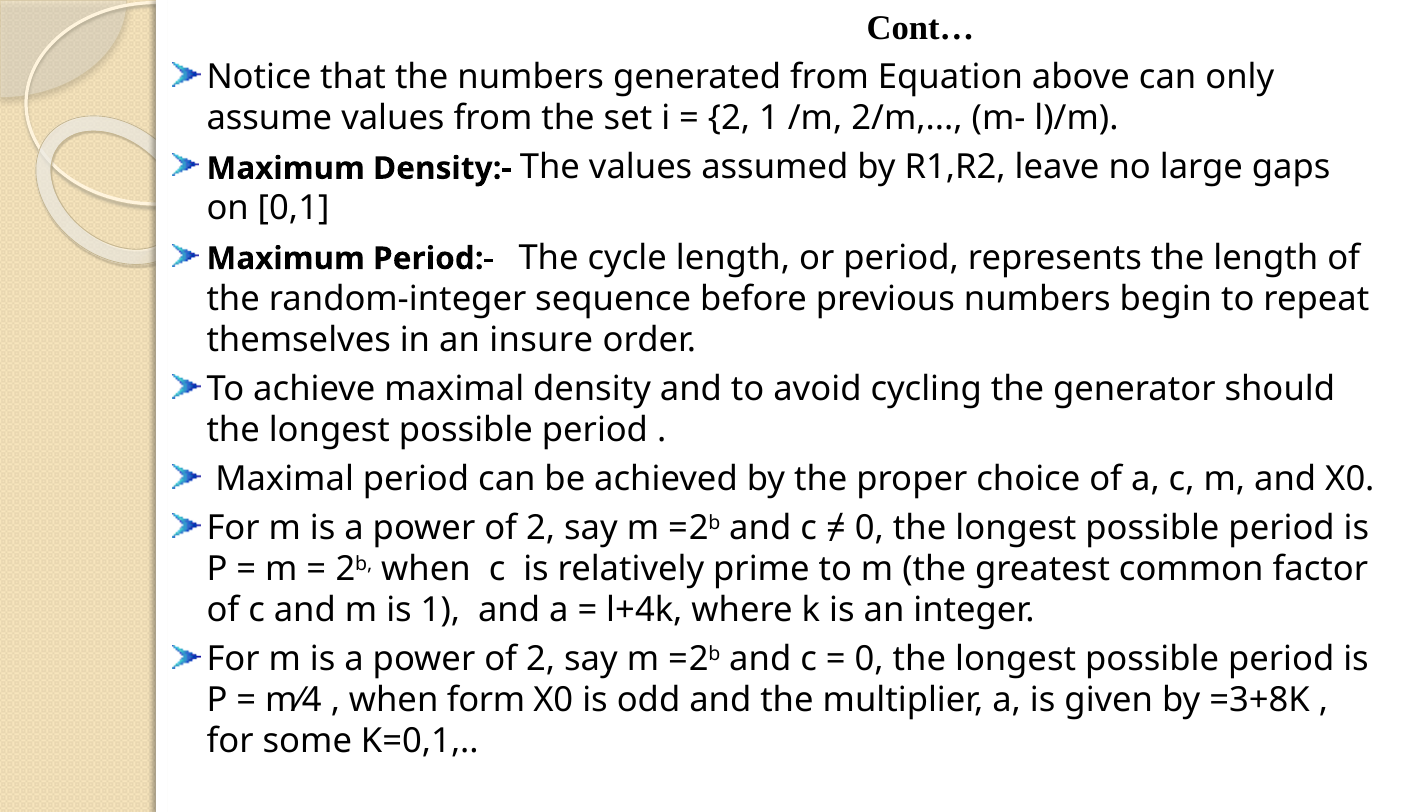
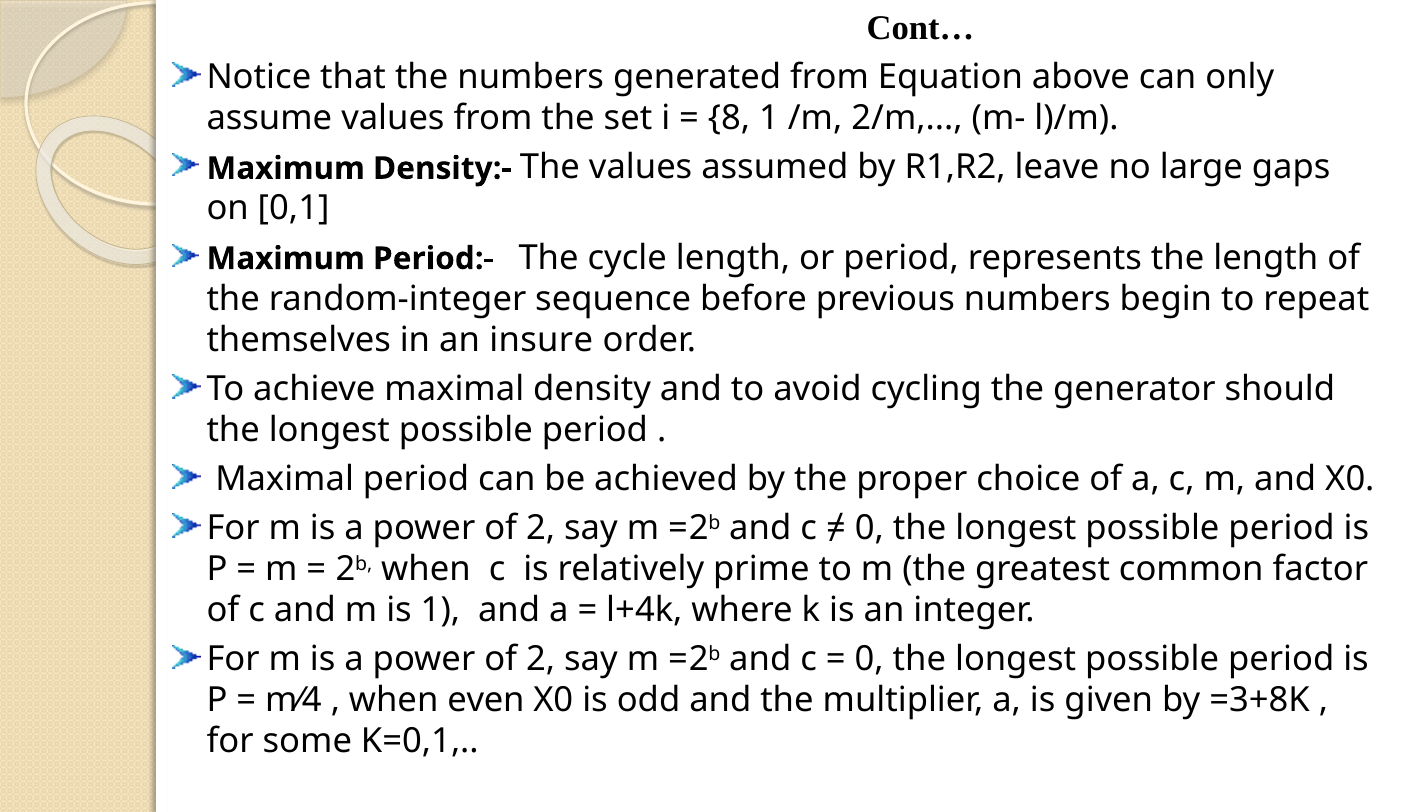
2: 2 -> 8 (729, 118)
form: form -> even (486, 701)
